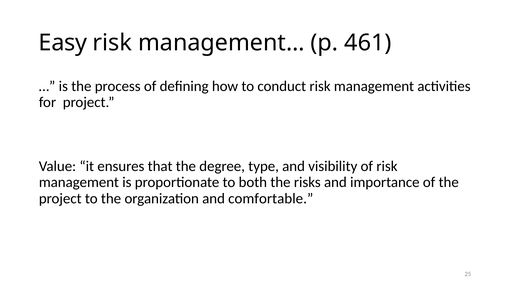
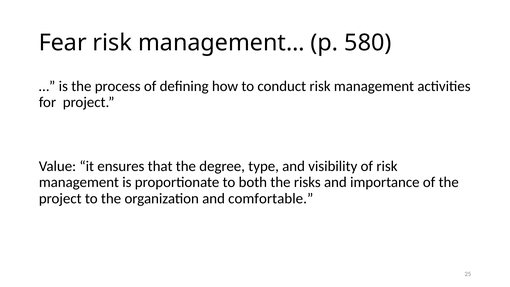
Easy: Easy -> Fear (63, 43)
461: 461 -> 580 (368, 43)
